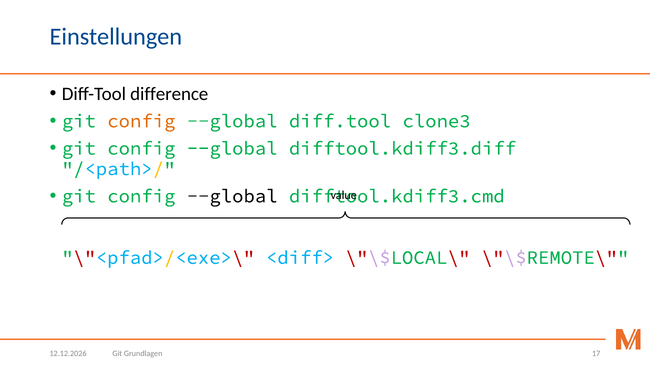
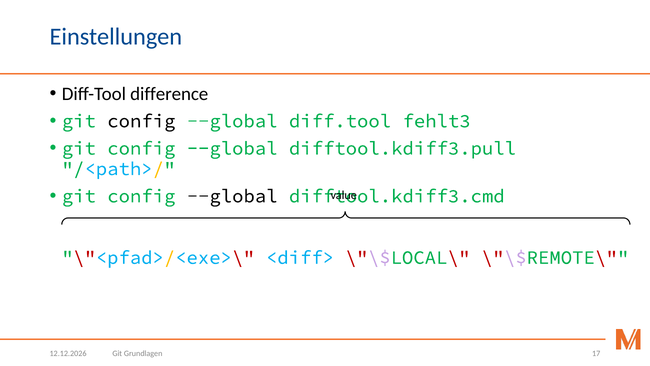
config colour: orange -> black (141, 121)
clone3: clone3 -> fehlt3 (437, 121)
difftool.kdiff3.diff: difftool.kdiff3.diff -> difftool.kdiff3.pull (402, 148)
